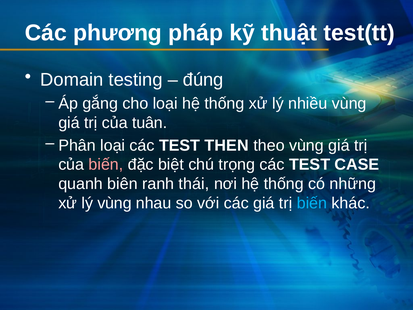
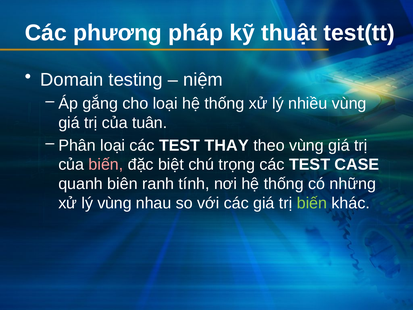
đúng: đúng -> niệm (203, 80)
THEN: THEN -> THAY (227, 145)
thái: thái -> tính (194, 184)
biến colour: light blue -> light green (312, 203)
